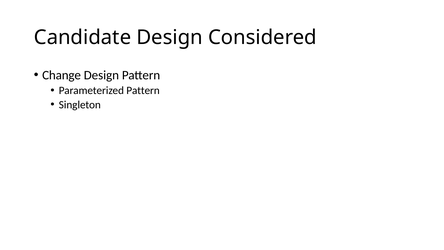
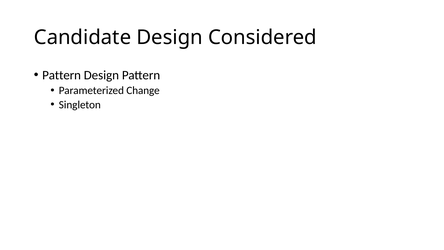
Change: Change -> Pattern (62, 75)
Parameterized Pattern: Pattern -> Change (143, 90)
